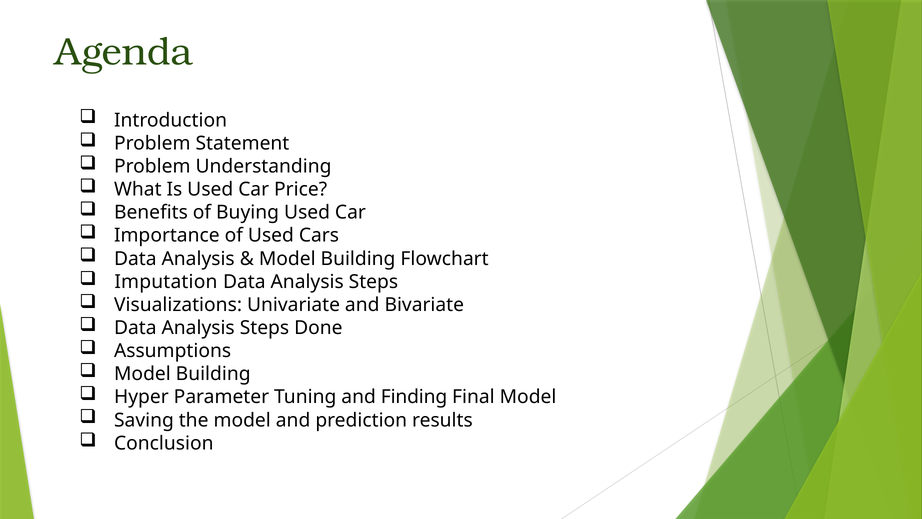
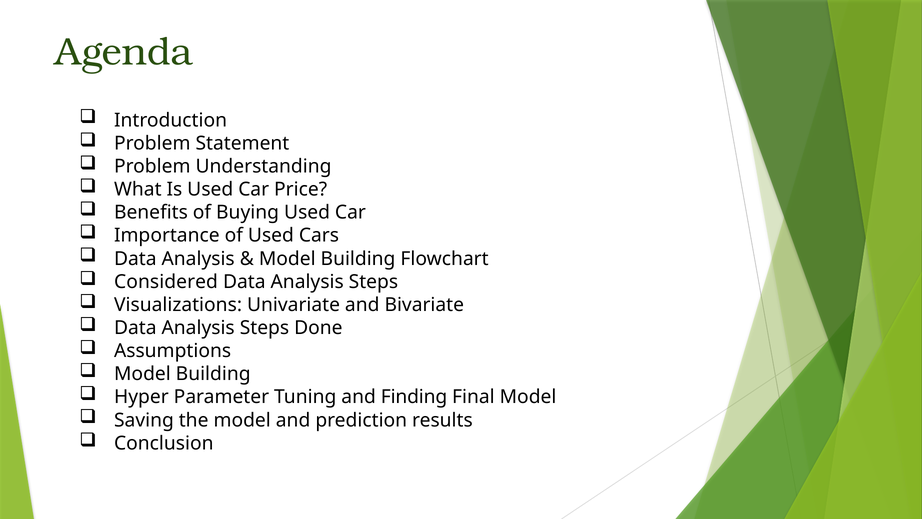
Imputation: Imputation -> Considered (166, 282)
